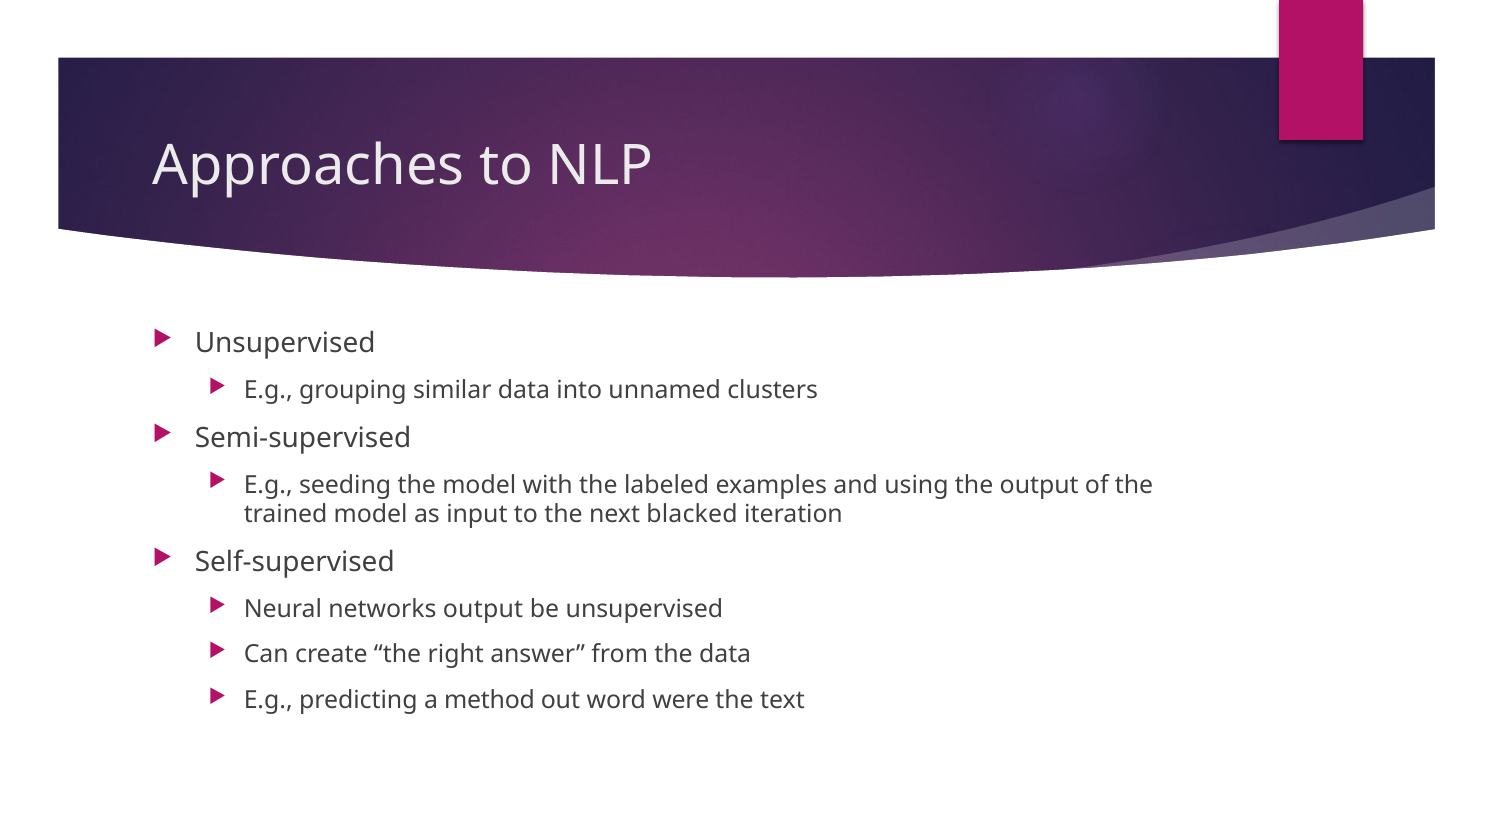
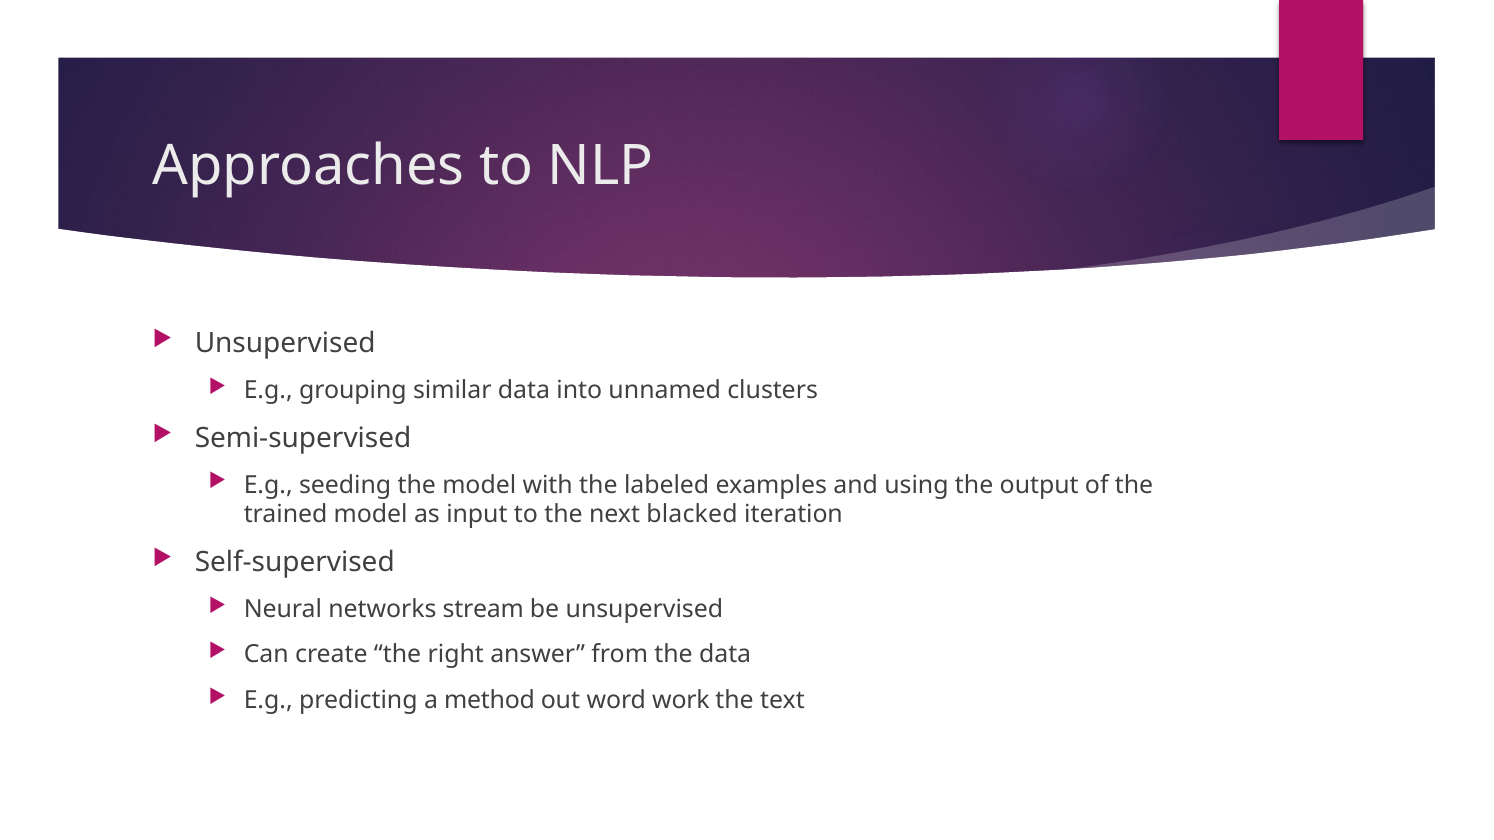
networks output: output -> stream (483, 610)
were: were -> work (681, 700)
